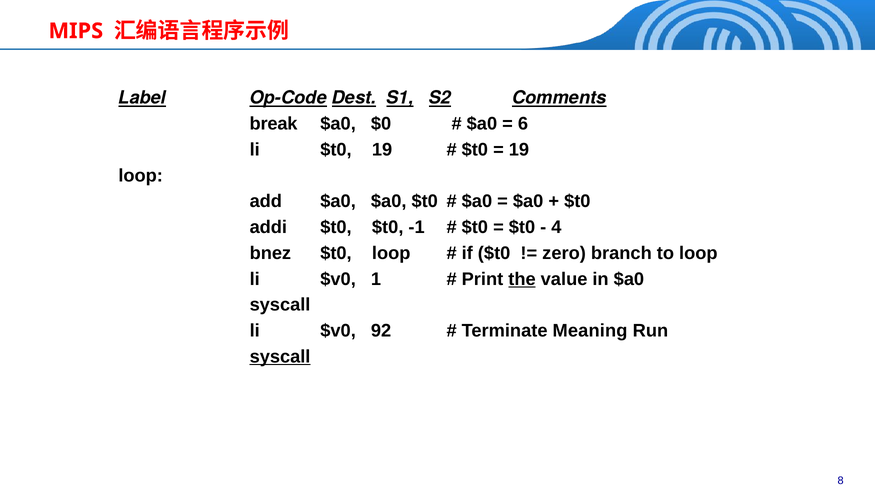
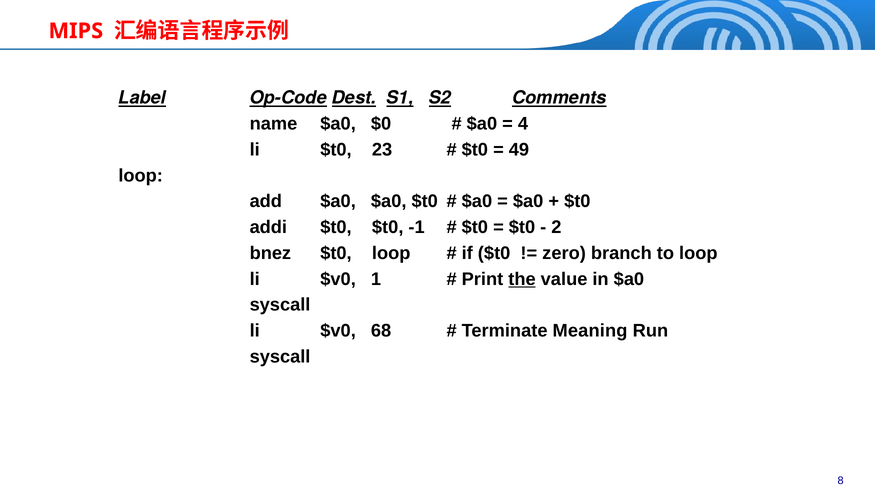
break: break -> name (273, 124)
6: 6 -> 4 (523, 124)
$t0 19: 19 -> 23 (382, 150)
19: 19 -> 49 (519, 150)
4: 4 -> 2 (556, 227)
92: 92 -> 68 (381, 331)
syscall underline: present -> none (280, 357)
